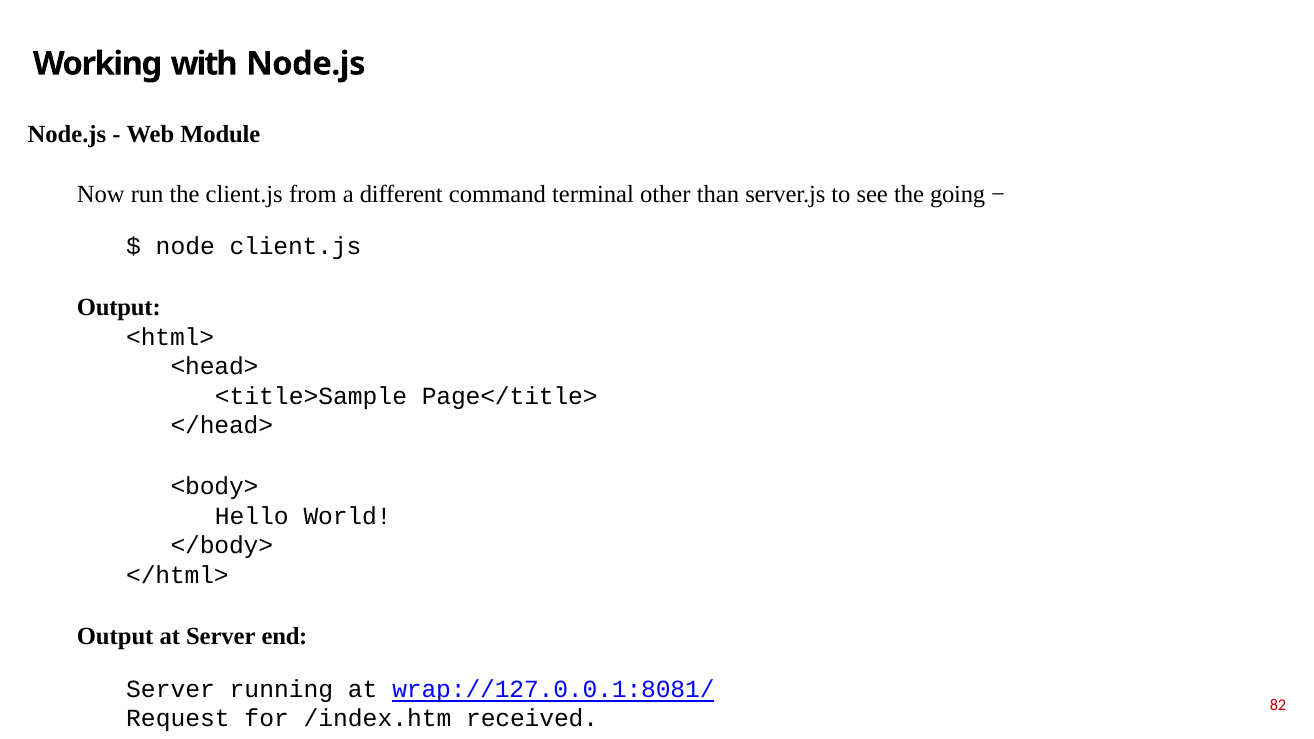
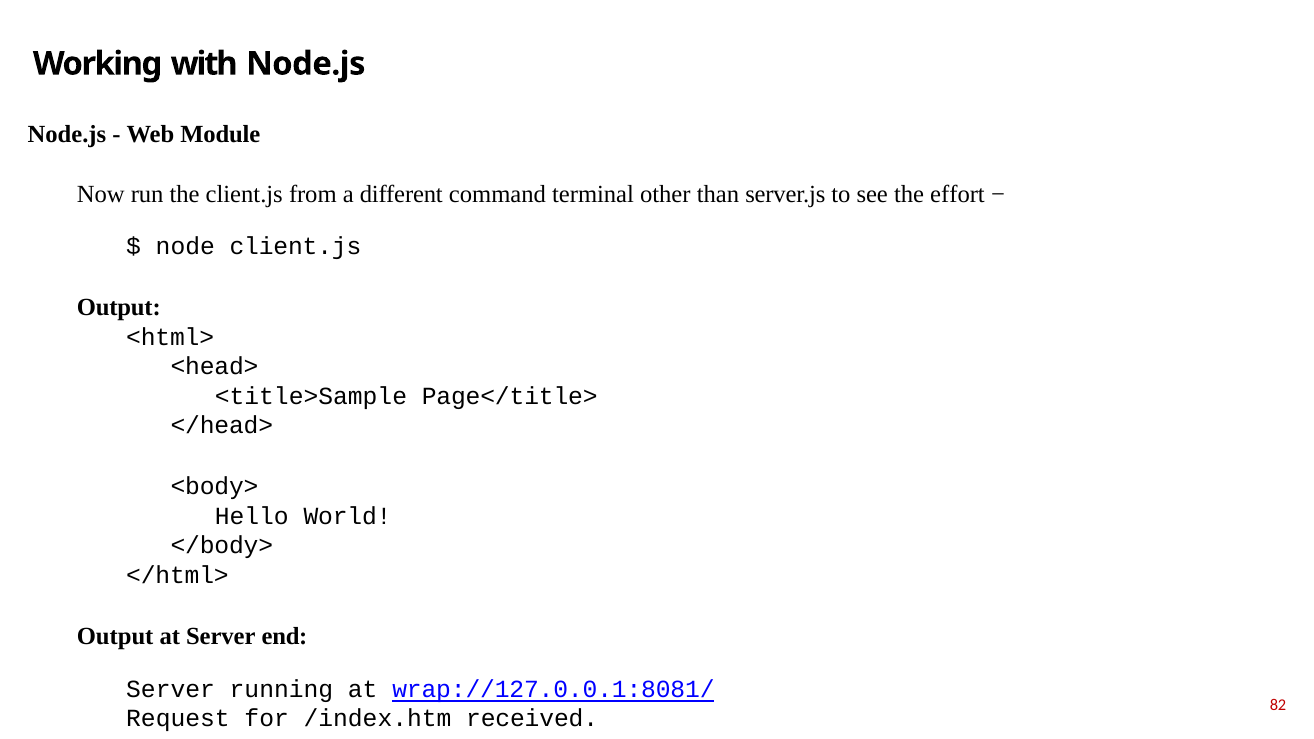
going: going -> effort (958, 194)
